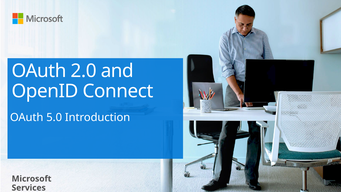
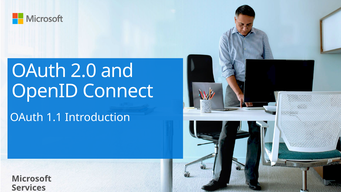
5.0: 5.0 -> 1.1 (54, 117)
